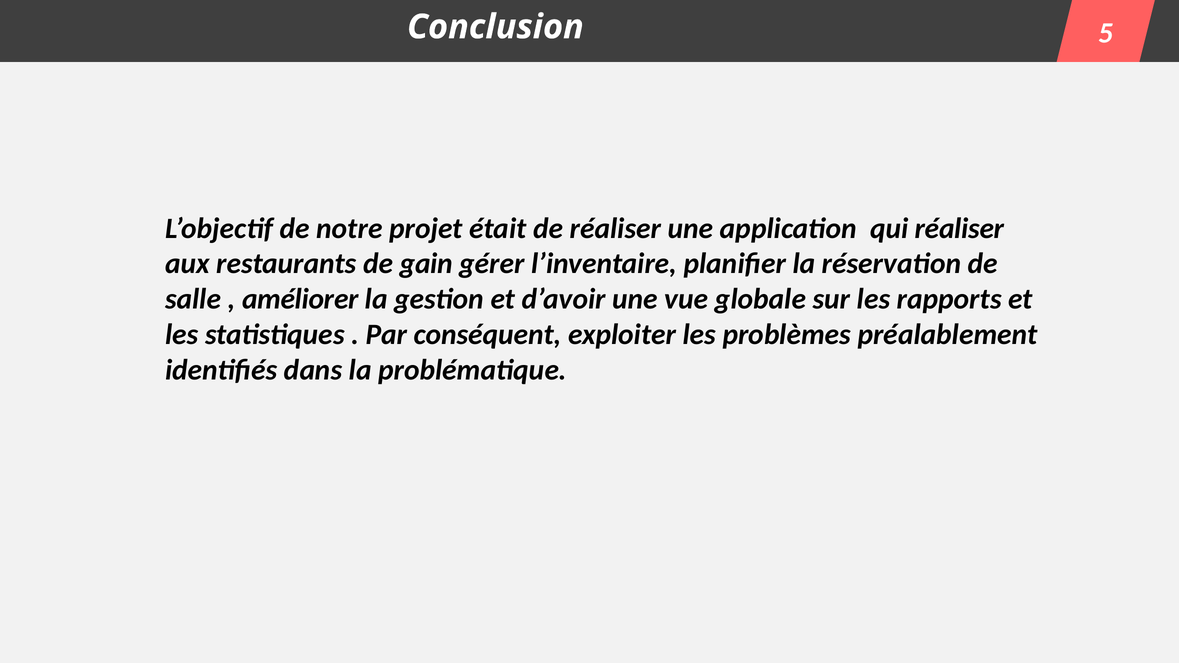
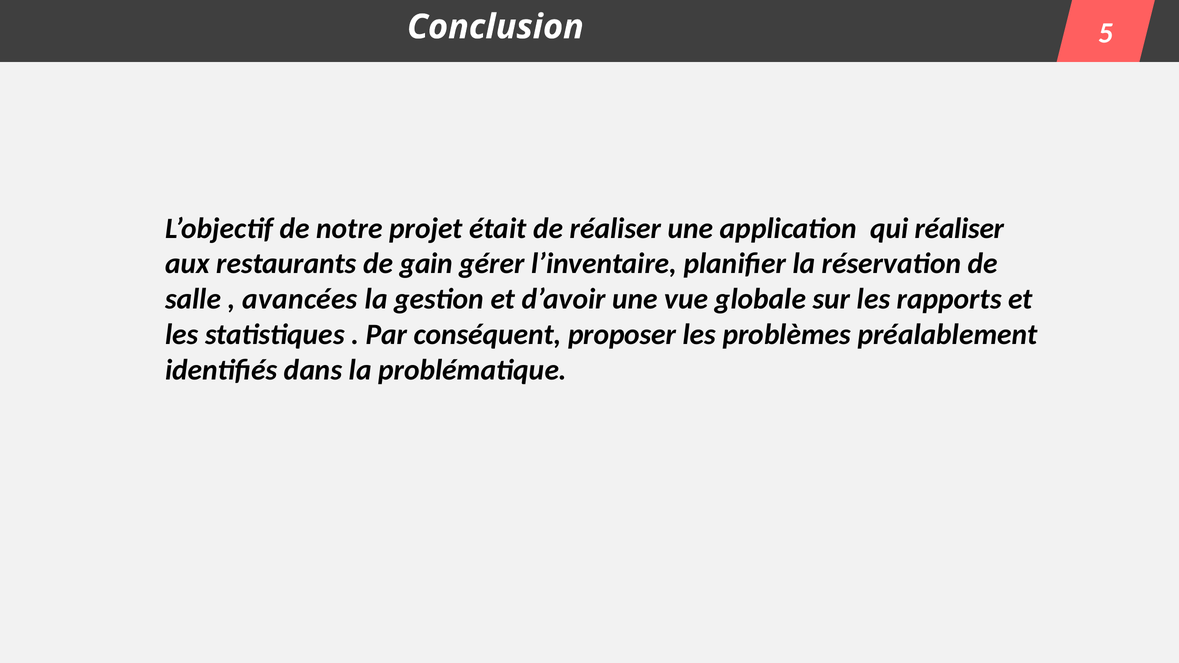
améliorer: améliorer -> avancées (300, 299)
exploiter: exploiter -> proposer (622, 335)
